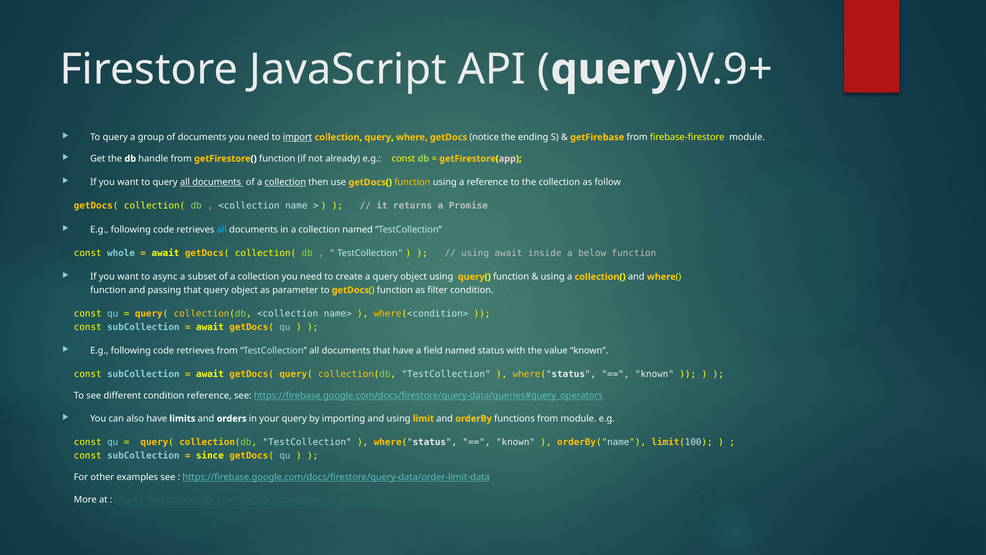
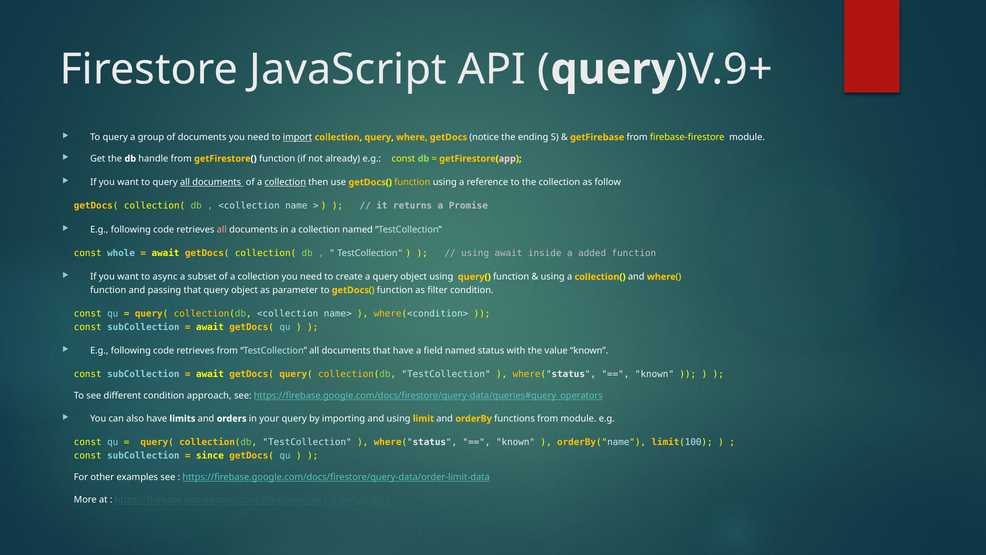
all colour: light blue -> pink (222, 229)
below: below -> added (592, 253)
condition reference: reference -> approach (209, 395)
